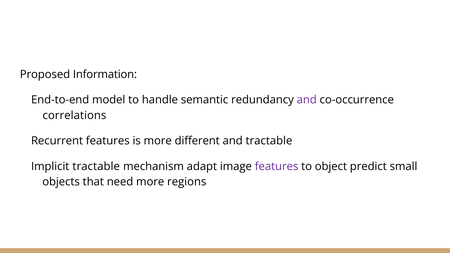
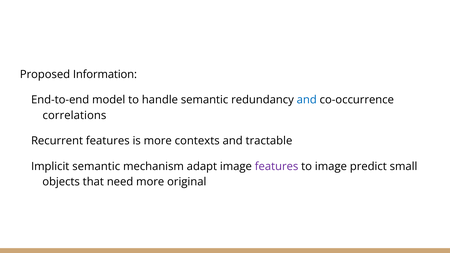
and colour: purple -> blue (307, 100)
different: different -> contexts (197, 141)
Implicit tractable: tractable -> semantic (96, 166)
to object: object -> image (331, 166)
regions: regions -> original (187, 182)
